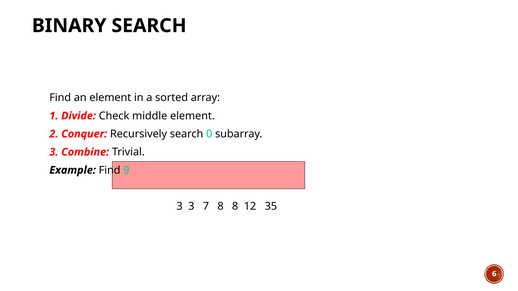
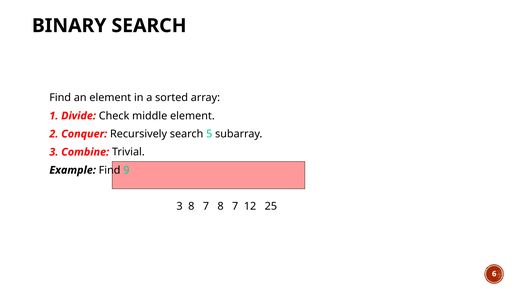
0: 0 -> 5 (209, 134)
3 3: 3 -> 8 (191, 207)
7 8 8: 8 -> 7 (235, 207)
35: 35 -> 25 (271, 207)
